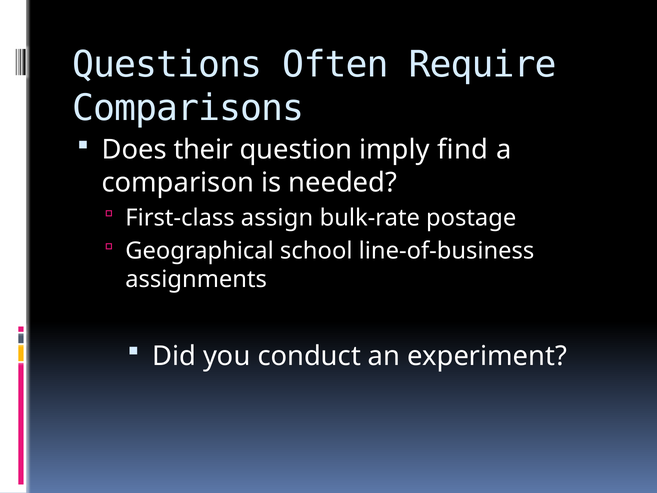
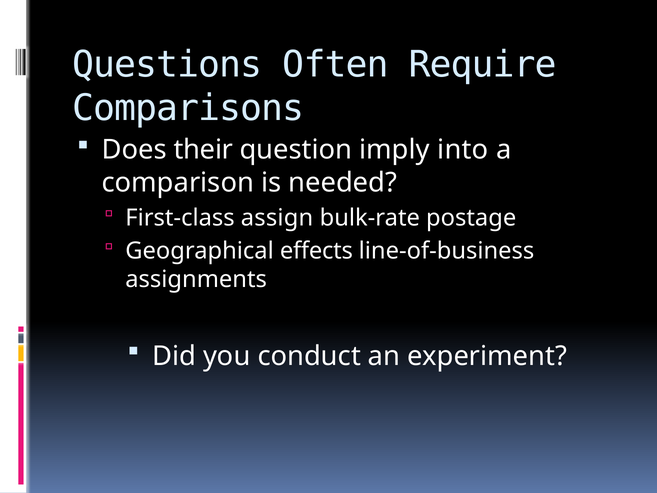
find: find -> into (463, 150)
school: school -> effects (316, 251)
